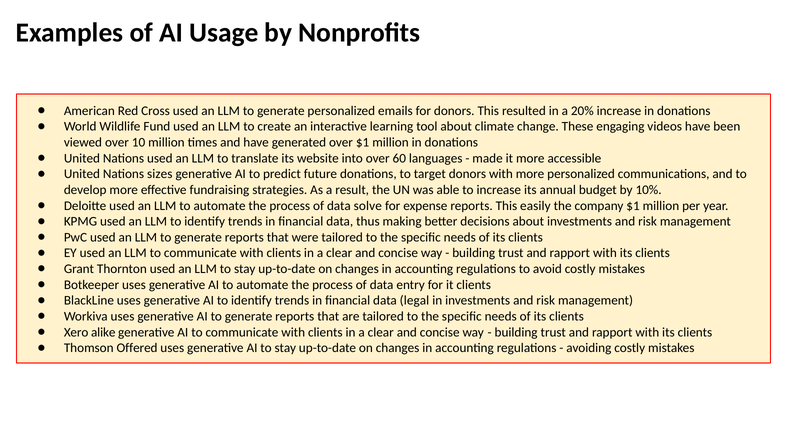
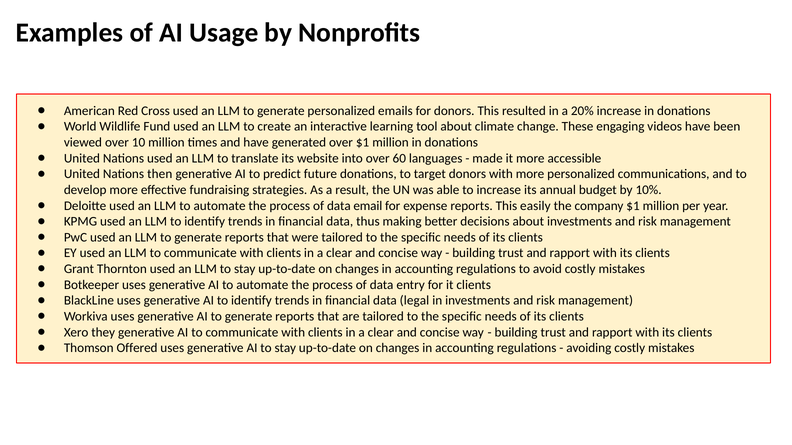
sizes: sizes -> then (160, 174)
solve: solve -> email (368, 206)
alike: alike -> they (103, 333)
